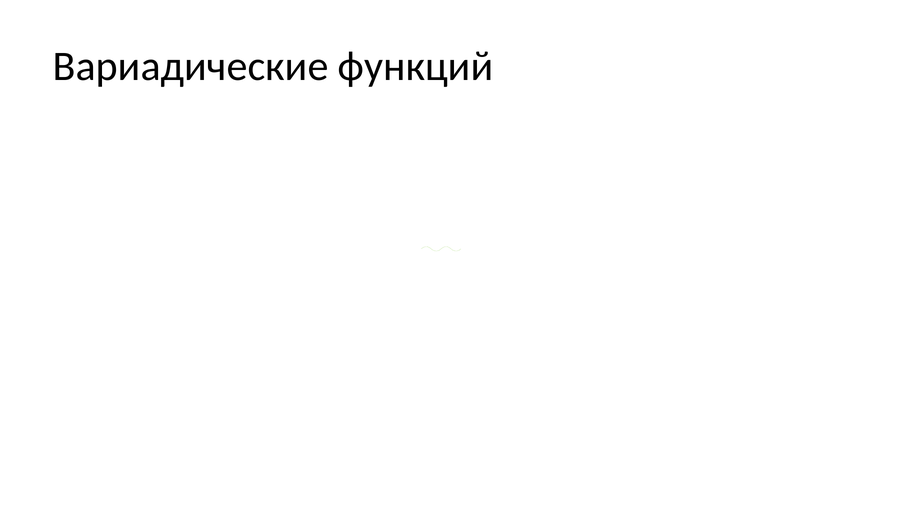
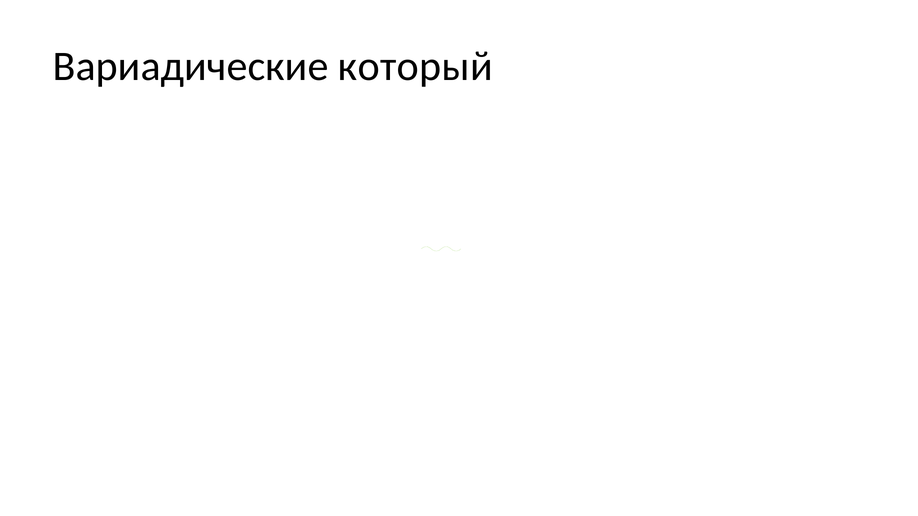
функций: функций -> который (415, 67)
